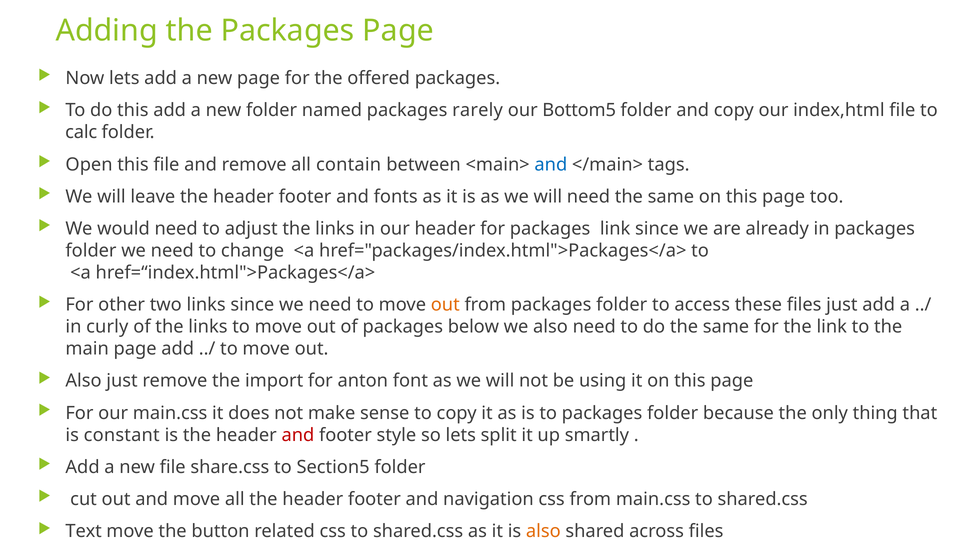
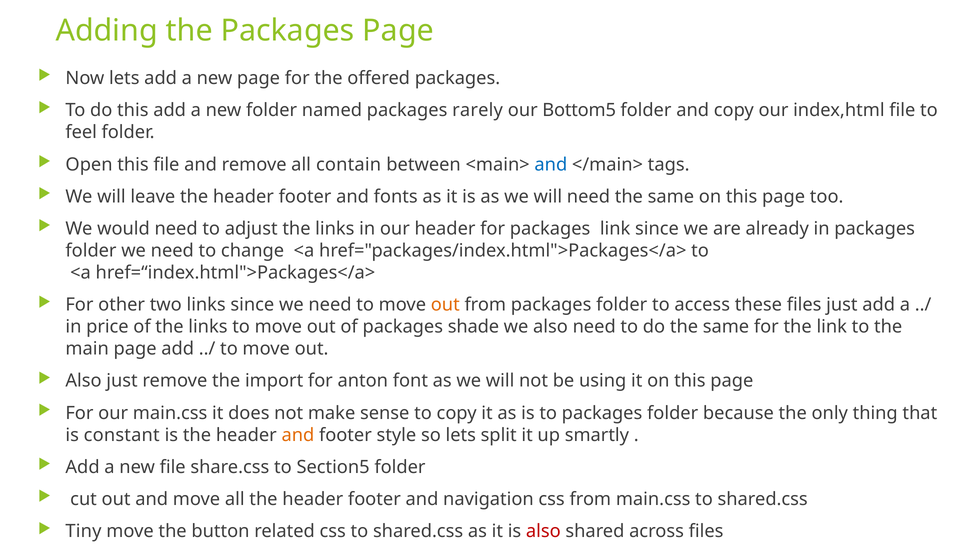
calc: calc -> feel (81, 132)
curly: curly -> price (107, 326)
below: below -> shade (473, 326)
and colour: red -> orange (298, 435)
Text: Text -> Tiny (83, 531)
also colour: orange -> red (543, 531)
